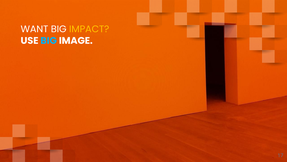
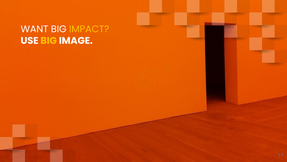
BIG colour: light blue -> yellow (49, 41)
